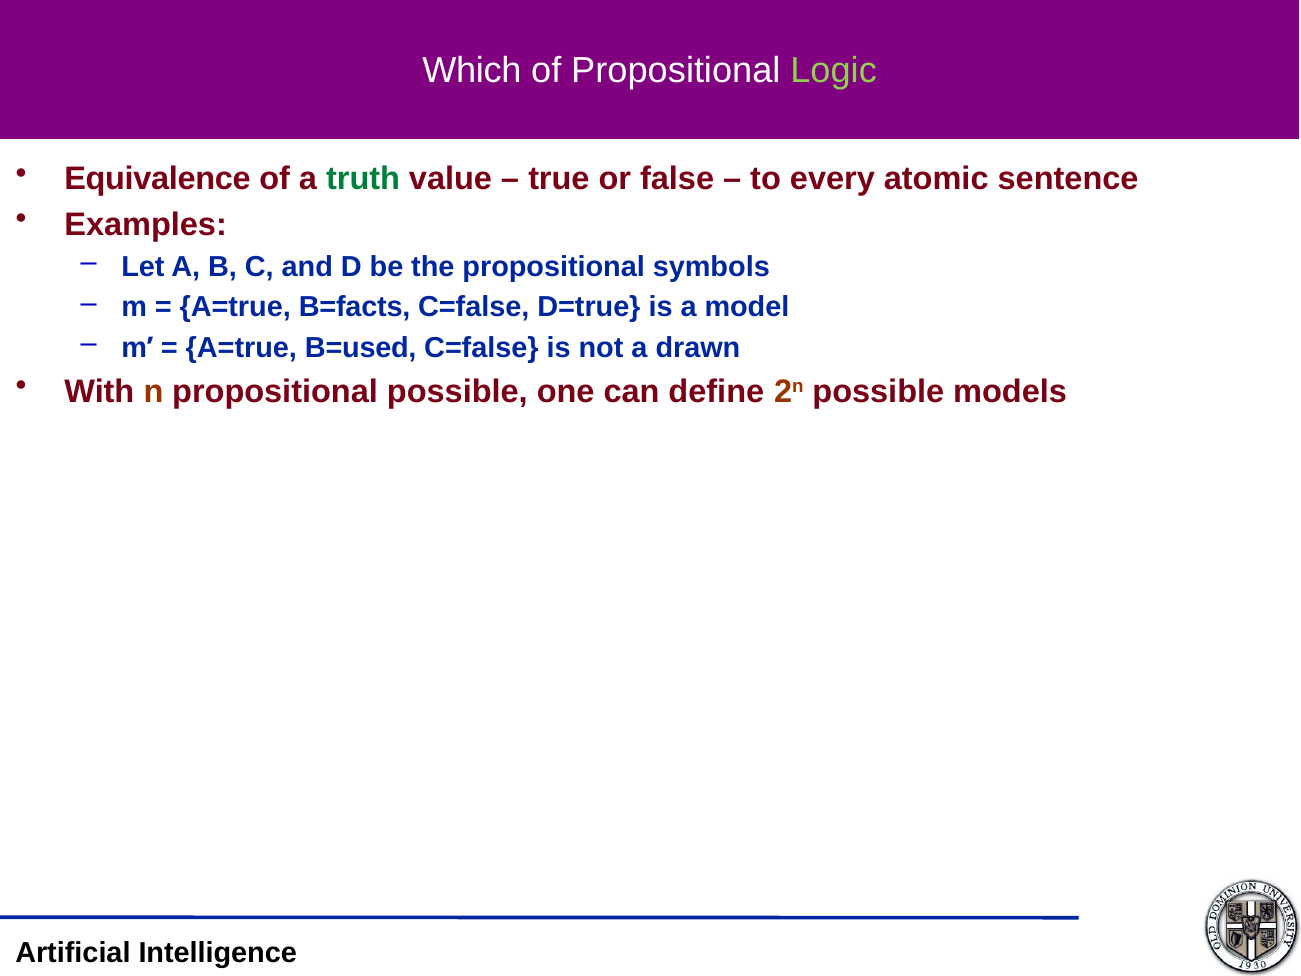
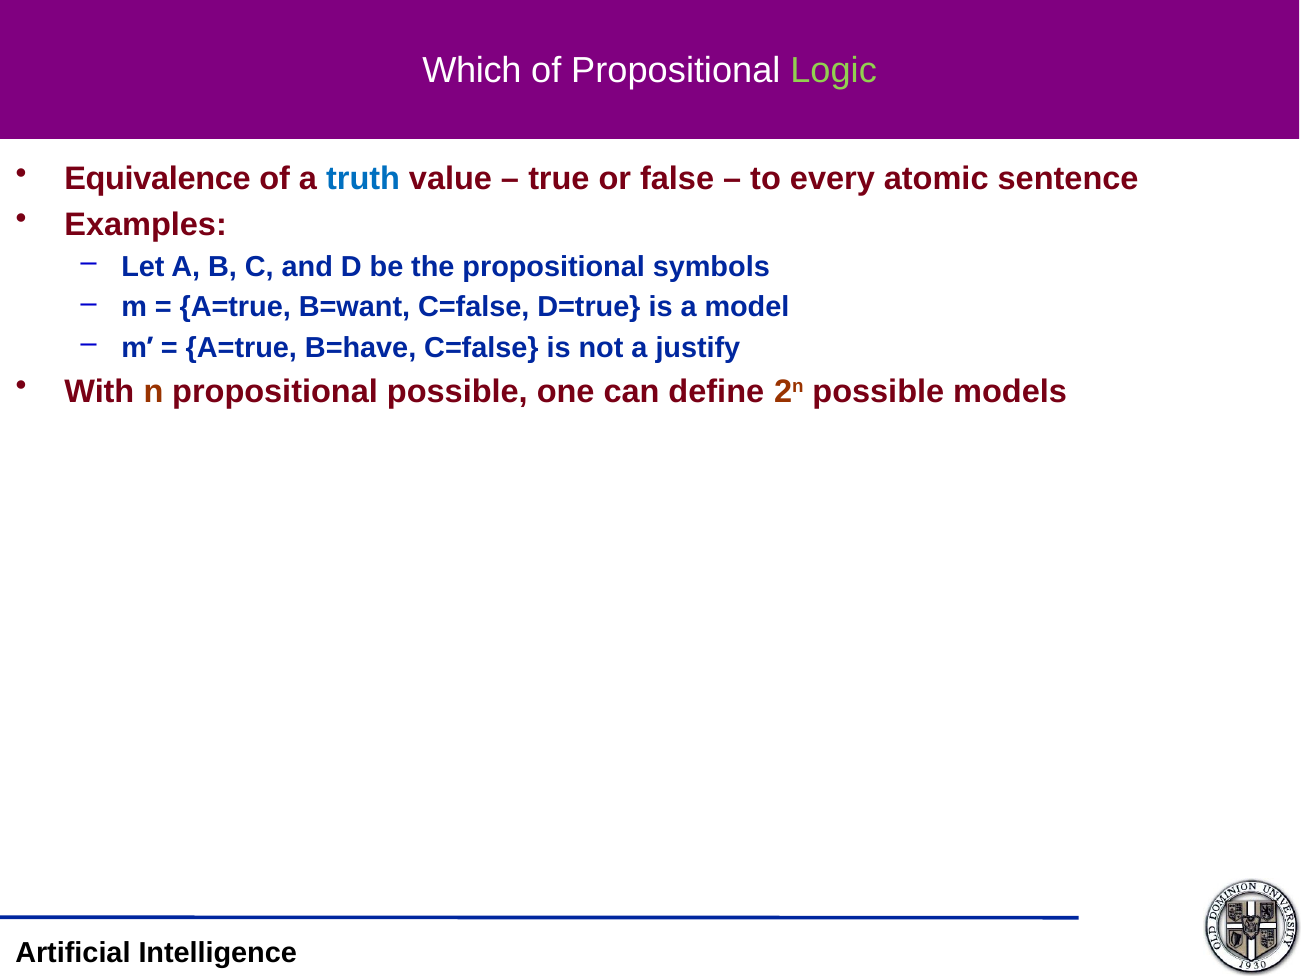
truth colour: green -> blue (363, 179)
B=facts: B=facts -> B=want (354, 307)
B=used: B=used -> B=have (361, 348)
drawn: drawn -> justify (698, 348)
